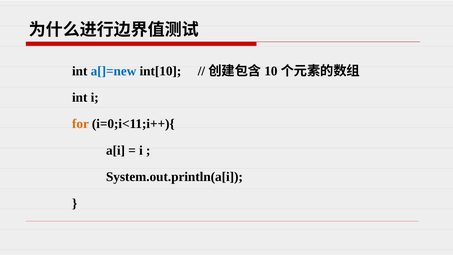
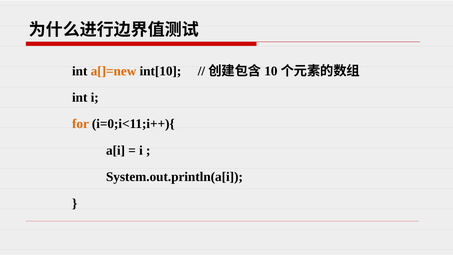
a[]=new colour: blue -> orange (113, 71)
